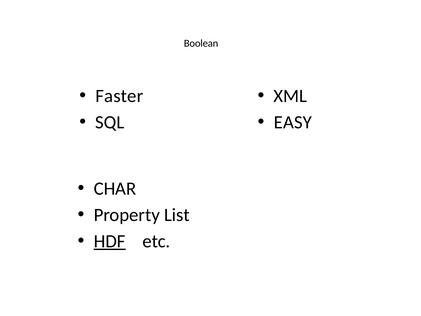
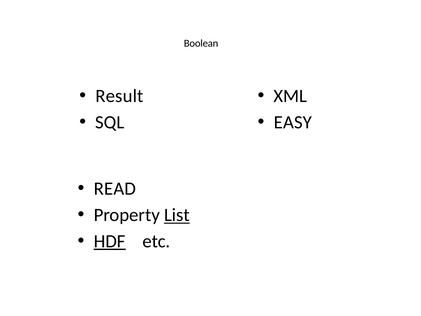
Faster: Faster -> Result (119, 96)
CHAR: CHAR -> READ (115, 189)
List underline: none -> present (177, 215)
